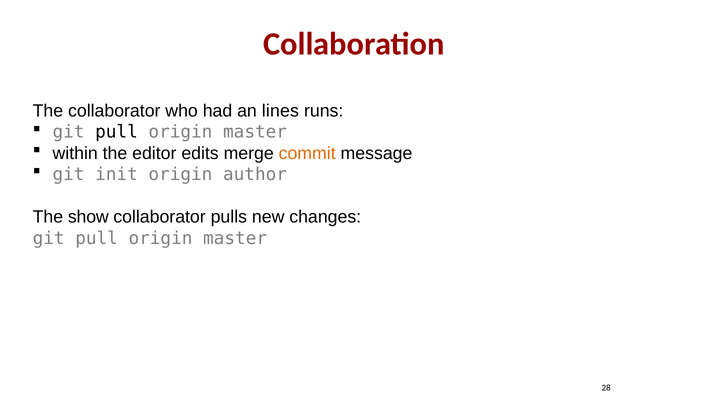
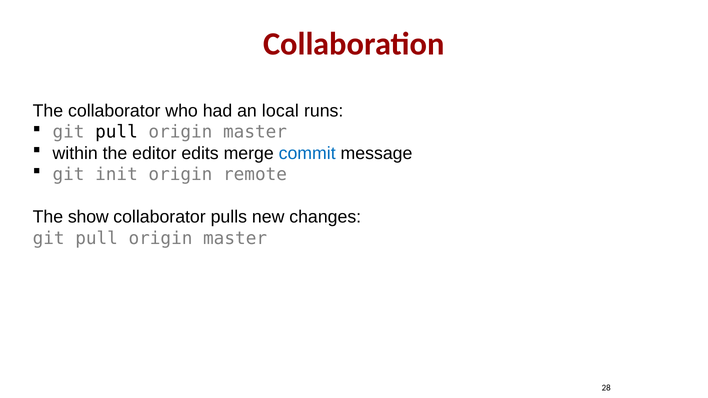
lines: lines -> local (280, 111)
commit colour: orange -> blue (307, 153)
author: author -> remote (255, 175)
